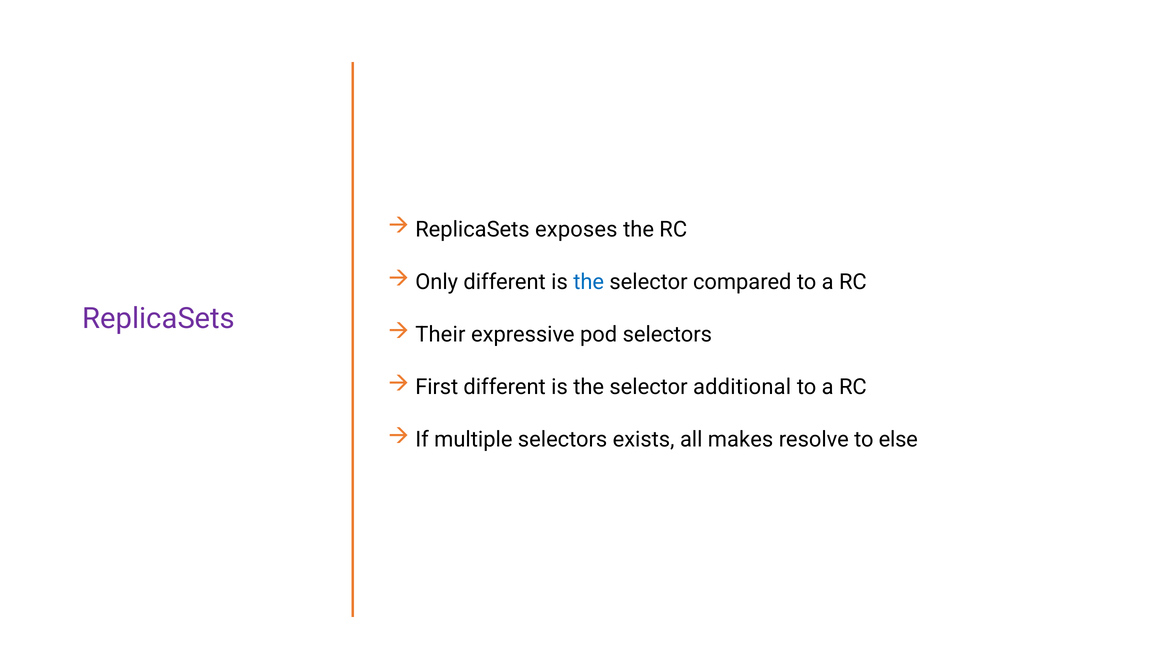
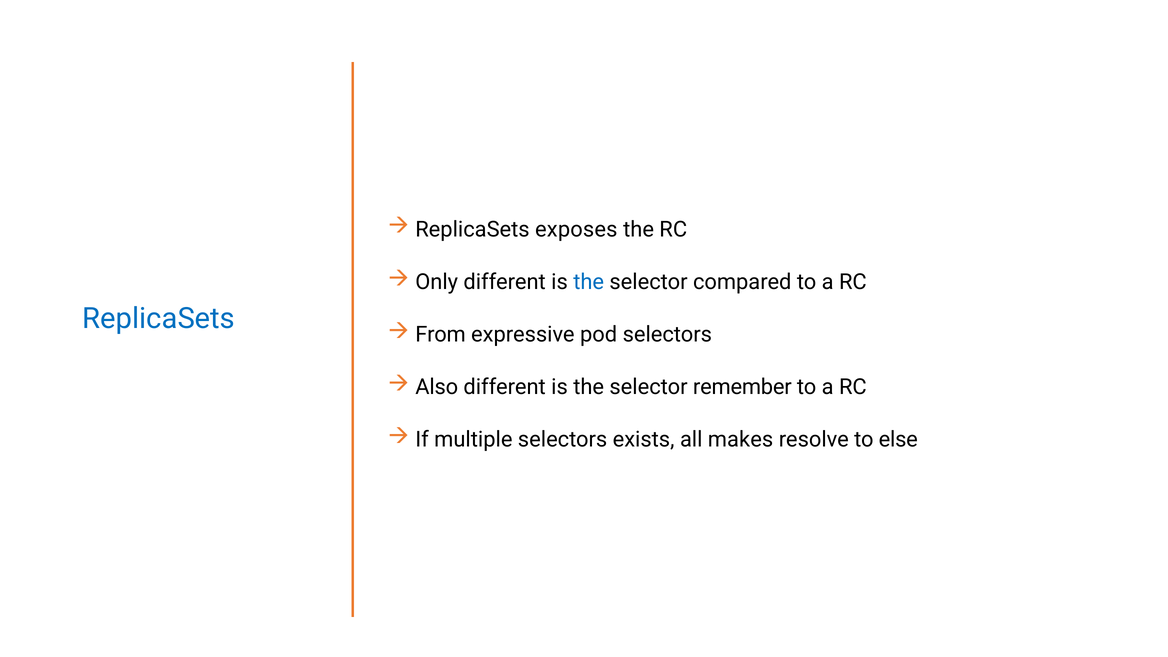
ReplicaSets colour: purple -> blue (159, 319)
Their: Their -> From (441, 334)
First: First -> Also (437, 387)
additional: additional -> remember (742, 387)
